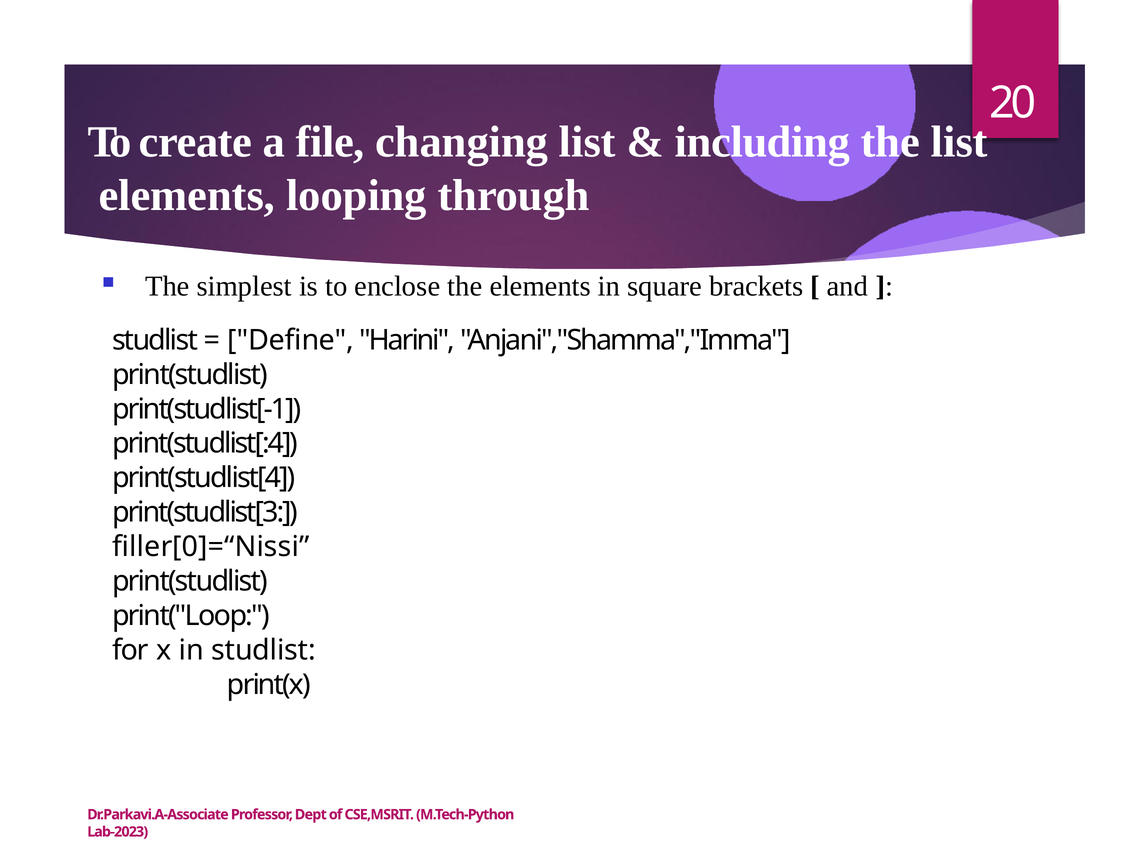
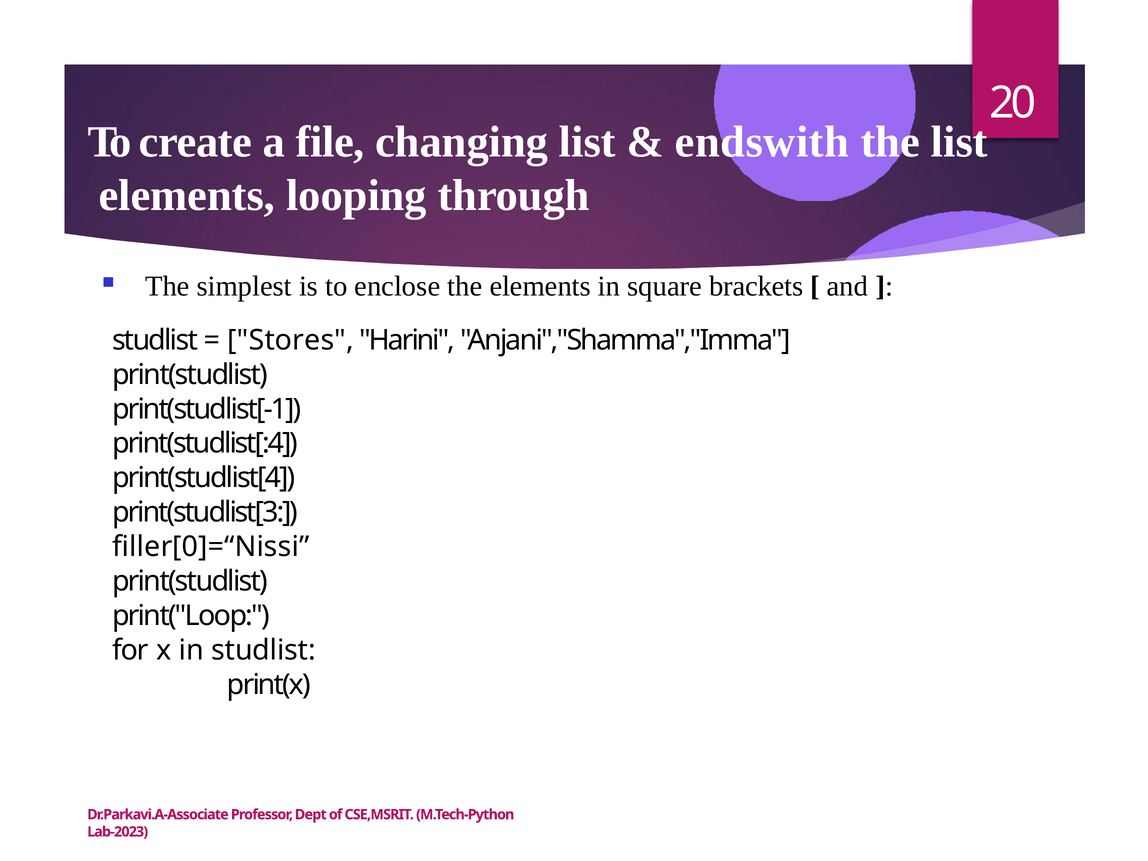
including: including -> endswith (762, 142)
Define: Define -> Stores (291, 340)
